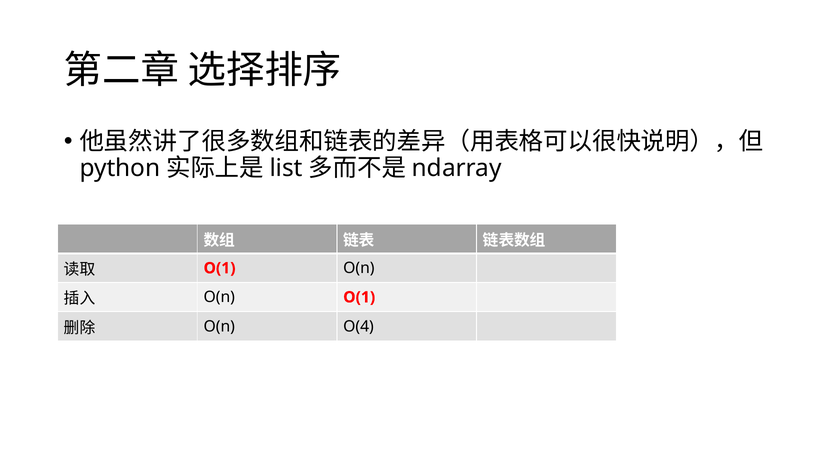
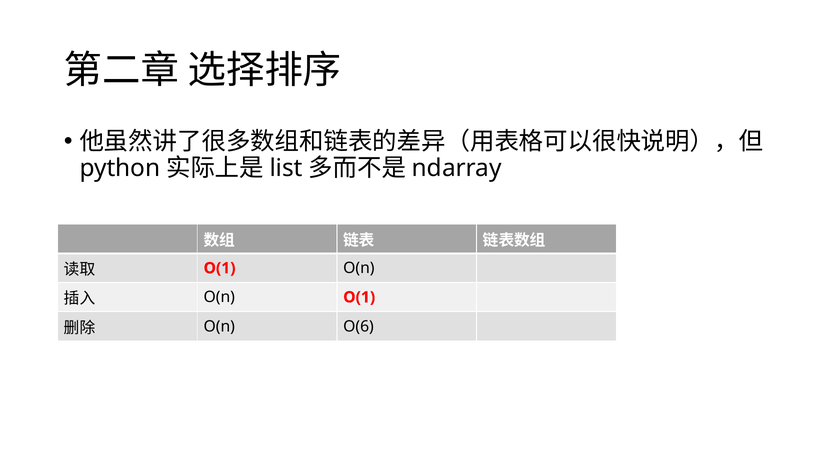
O(4: O(4 -> O(6 (359, 326)
